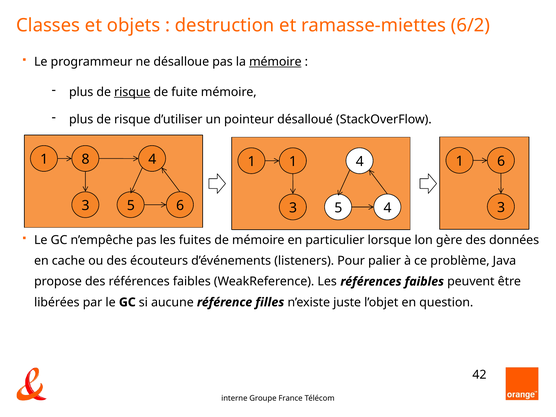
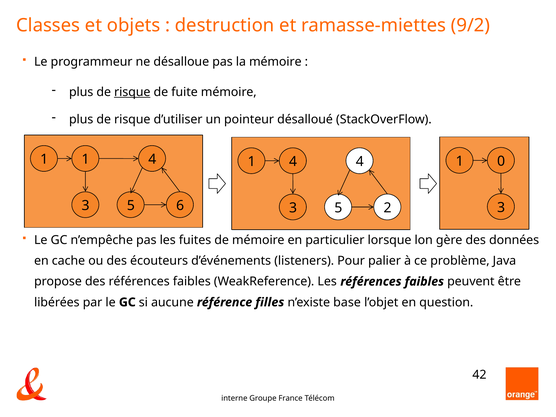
6/2: 6/2 -> 9/2 (470, 25)
mémoire underline: present -> none (275, 62)
1 8: 8 -> 1 (86, 159)
1 6: 6 -> 0 (501, 161)
1: 1 -> 4 (293, 162)
5 4: 4 -> 2 (388, 208)
juste: juste -> base (347, 302)
